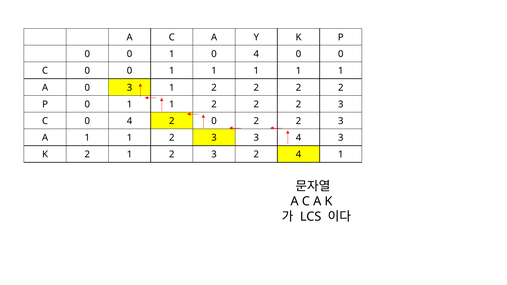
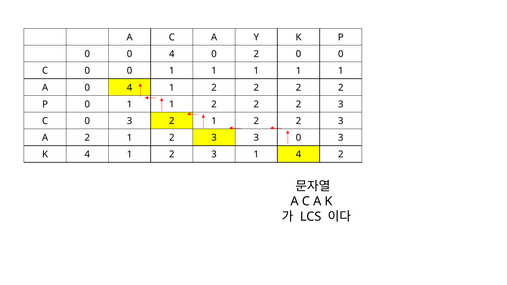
1: 1 -> 4 (172, 54)
4: 4 -> 2 (256, 54)
A 0 3: 3 -> 4 (130, 88)
C 0 4: 4 -> 3 (130, 121)
0: 0 -> 1 (214, 121)
A 1: 1 -> 2 (87, 138)
3 4: 4 -> 0 (299, 138)
K 2: 2 -> 4 (87, 155)
3 2: 2 -> 1 (256, 155)
4 1: 1 -> 2 (341, 155)
